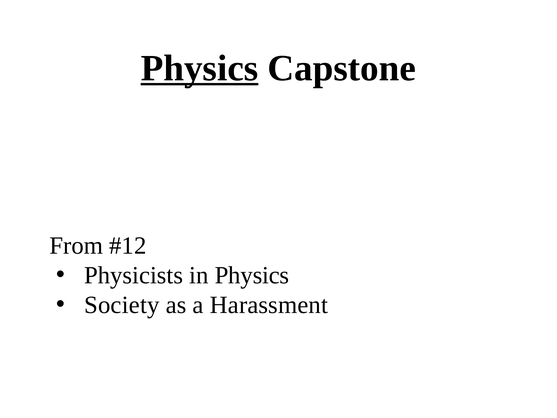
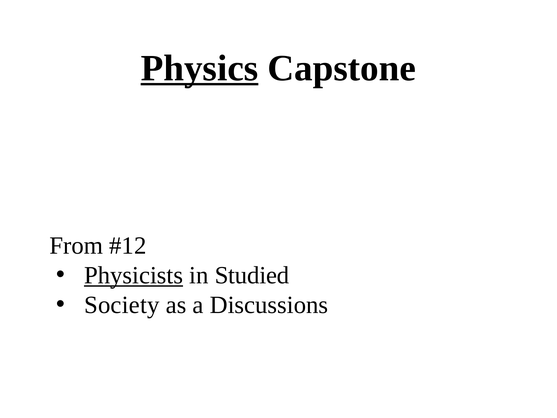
Physicists underline: none -> present (134, 275)
in Physics: Physics -> Studied (252, 275)
Harassment: Harassment -> Discussions (269, 305)
